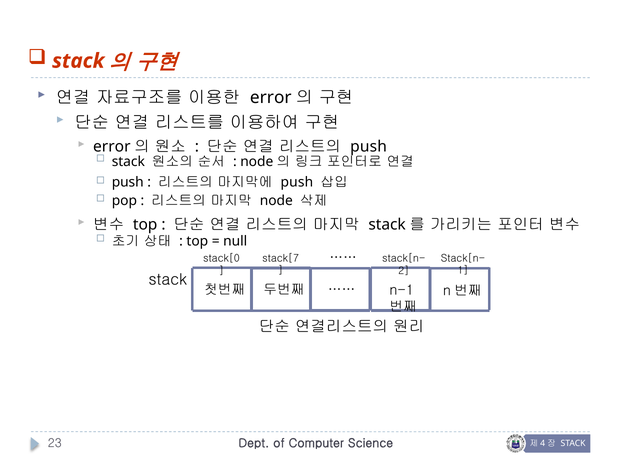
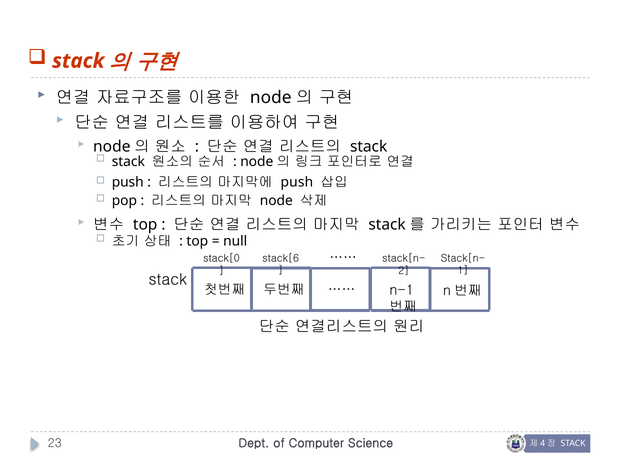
error: error -> node (271, 97)
error: error -> node (112, 146)
push: push -> stack (369, 146)
stack[7: stack[7 -> stack[6 (281, 258)
